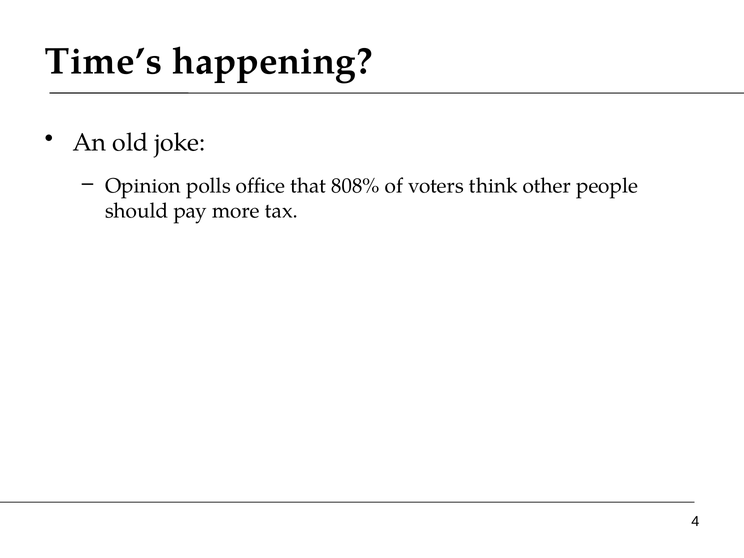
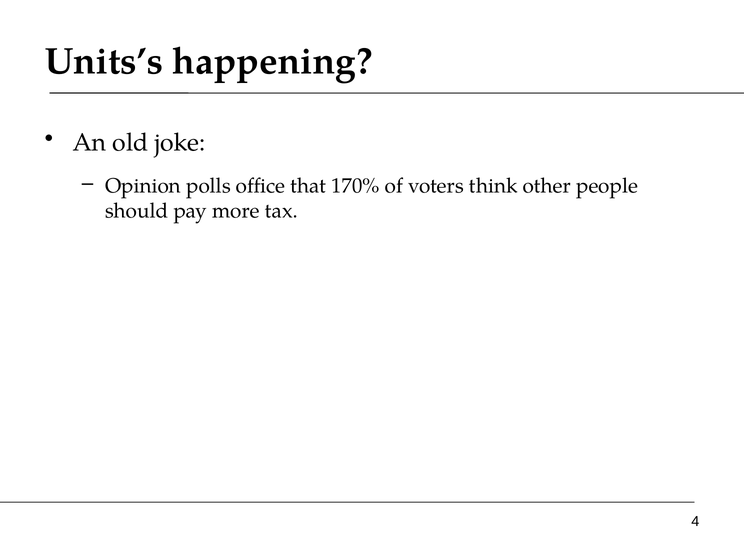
Time’s: Time’s -> Units’s (104, 61)
808%: 808% -> 170% (356, 186)
